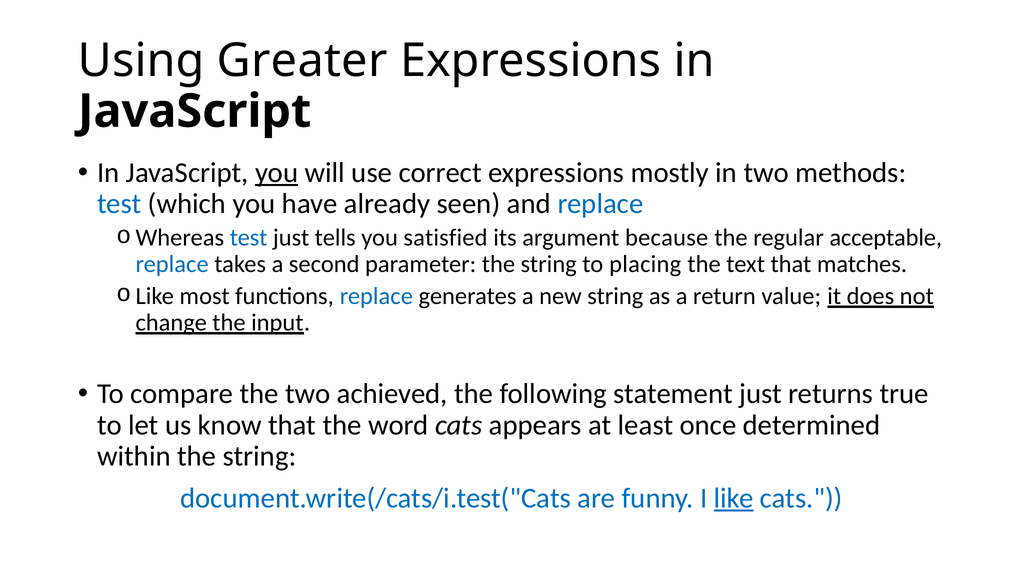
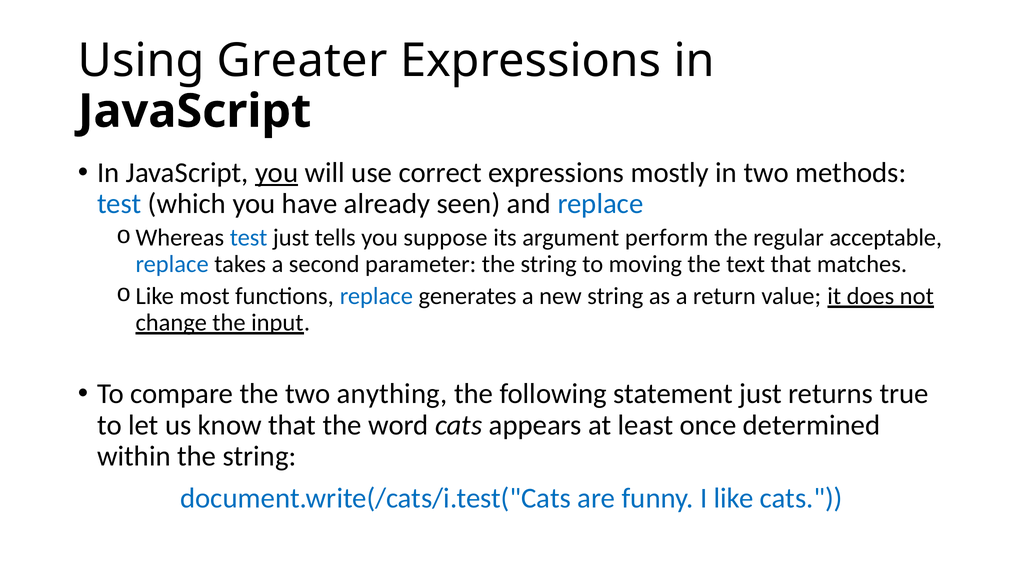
satisfied: satisfied -> suppose (445, 238)
because: because -> perform (667, 238)
placing: placing -> moving (645, 264)
achieved: achieved -> anything (392, 394)
like underline: present -> none (734, 498)
